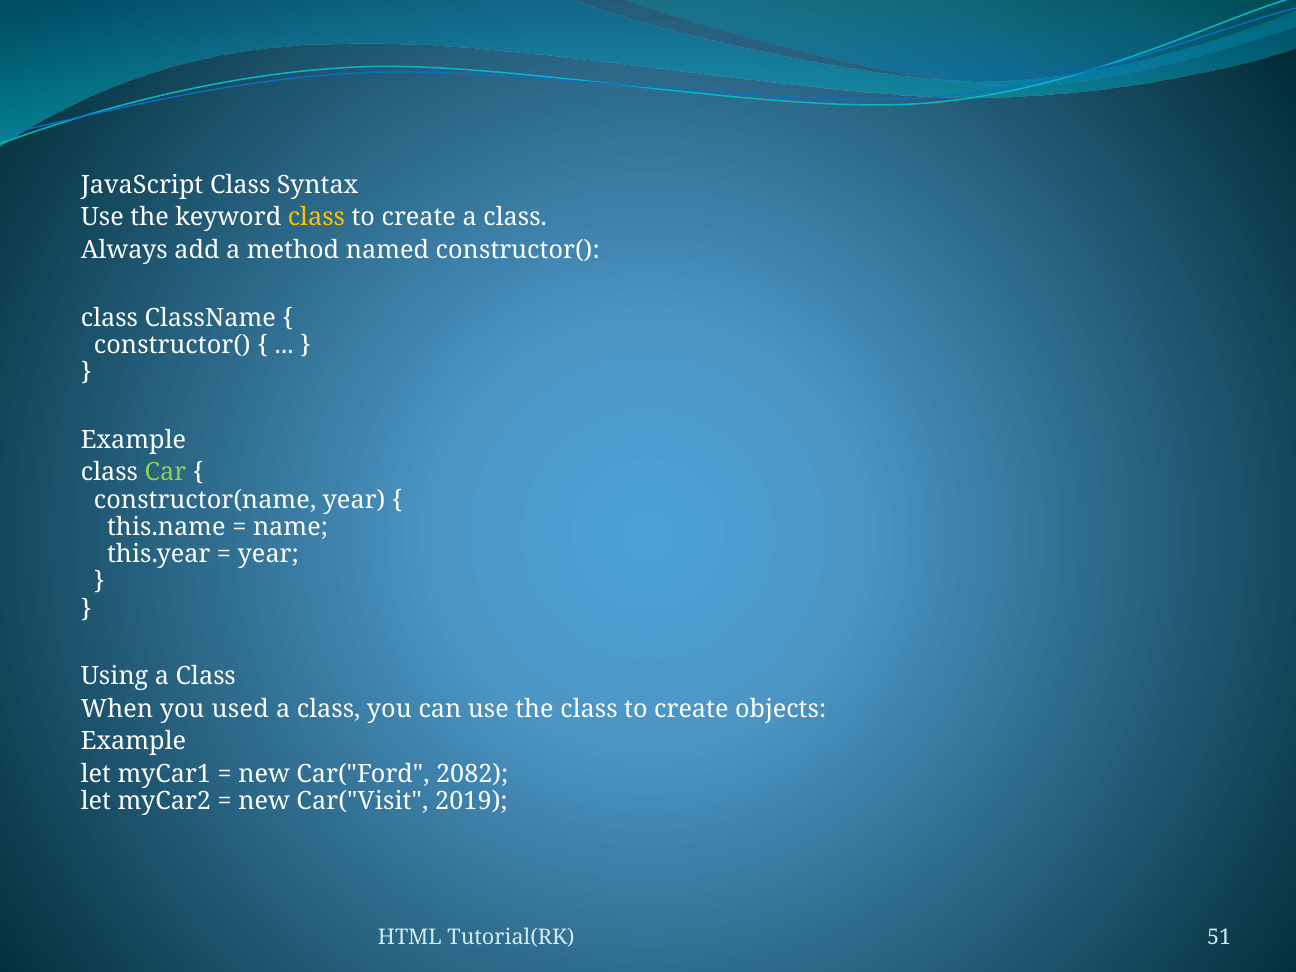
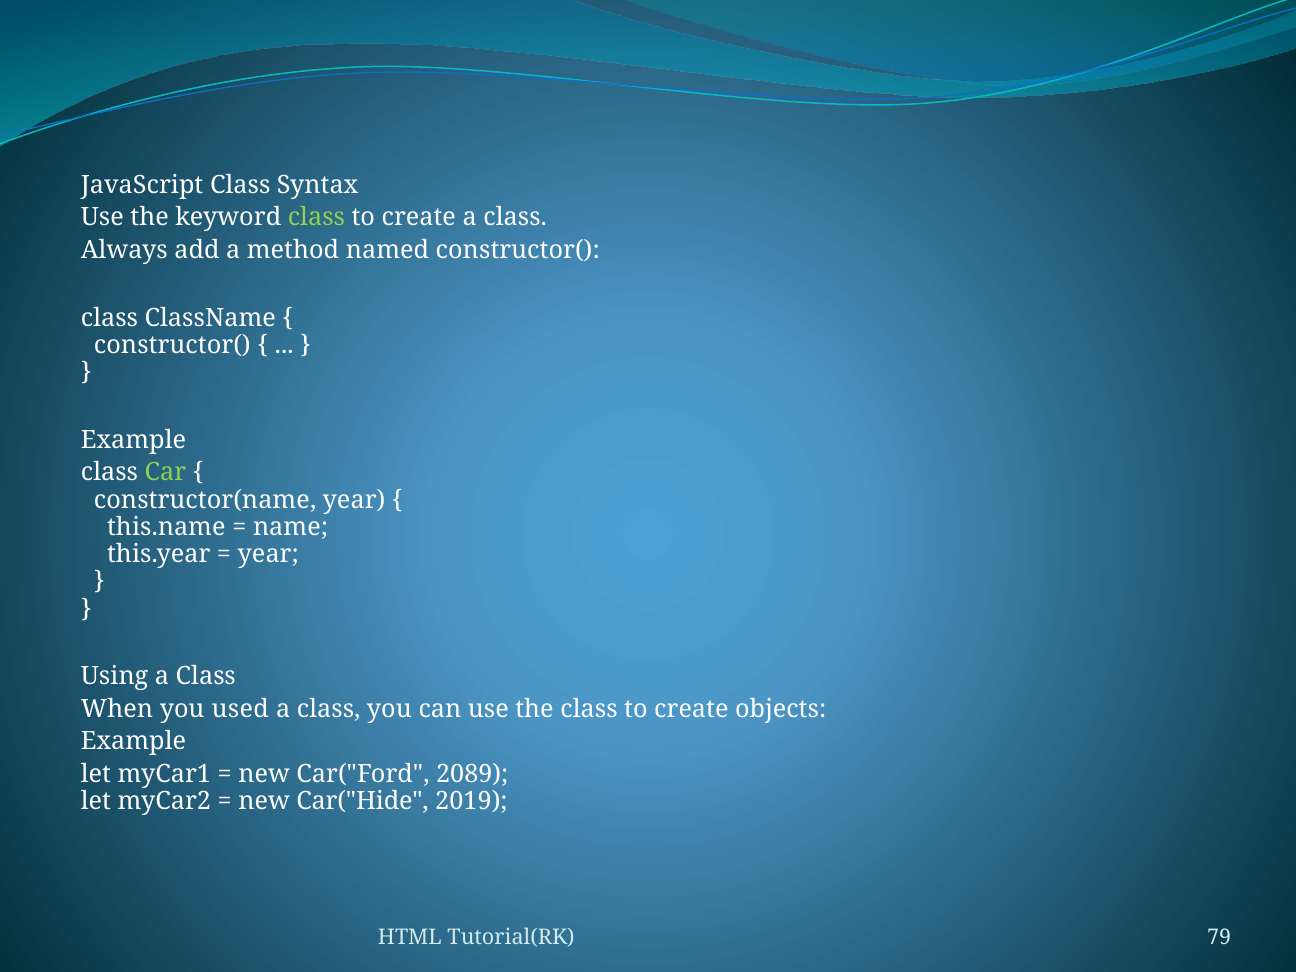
class colour: yellow -> light green (316, 218)
2082: 2082 -> 2089 (472, 774)
Car("Visit: Car("Visit -> Car("Hide (363, 801)
51: 51 -> 79 (1219, 938)
